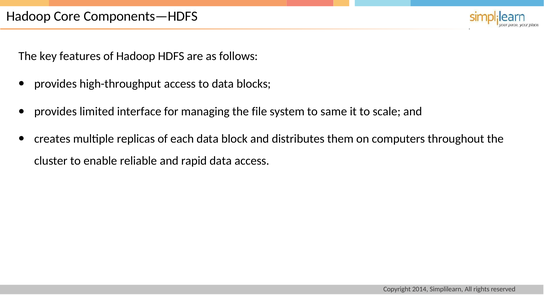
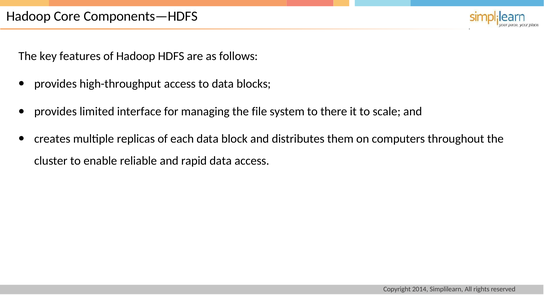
same: same -> there (334, 112)
